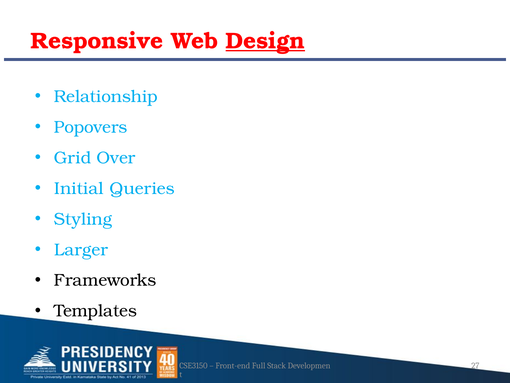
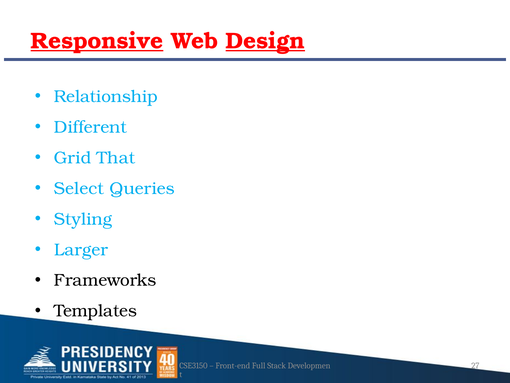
Responsive underline: none -> present (97, 41)
Popovers: Popovers -> Different (91, 127)
Over: Over -> That (116, 158)
Initial: Initial -> Select (79, 188)
